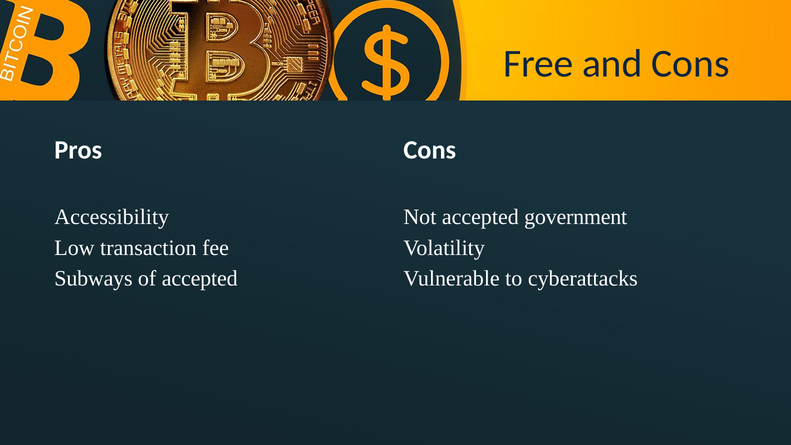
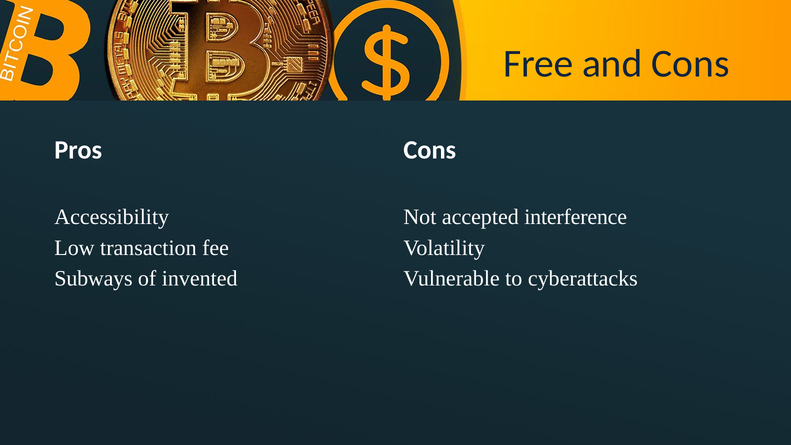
government: government -> interference (576, 217)
of accepted: accepted -> invented (200, 279)
